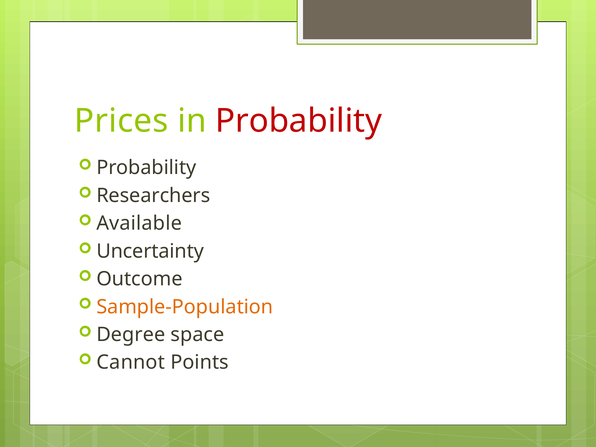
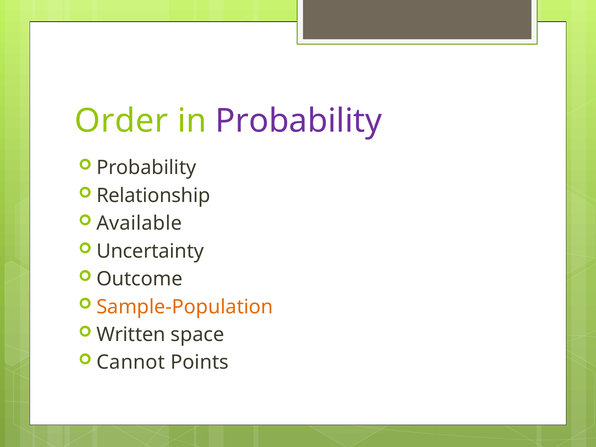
Prices: Prices -> Order (121, 121)
Probability colour: red -> purple (299, 121)
Researchers: Researchers -> Relationship (153, 196)
Degree: Degree -> Written (131, 335)
